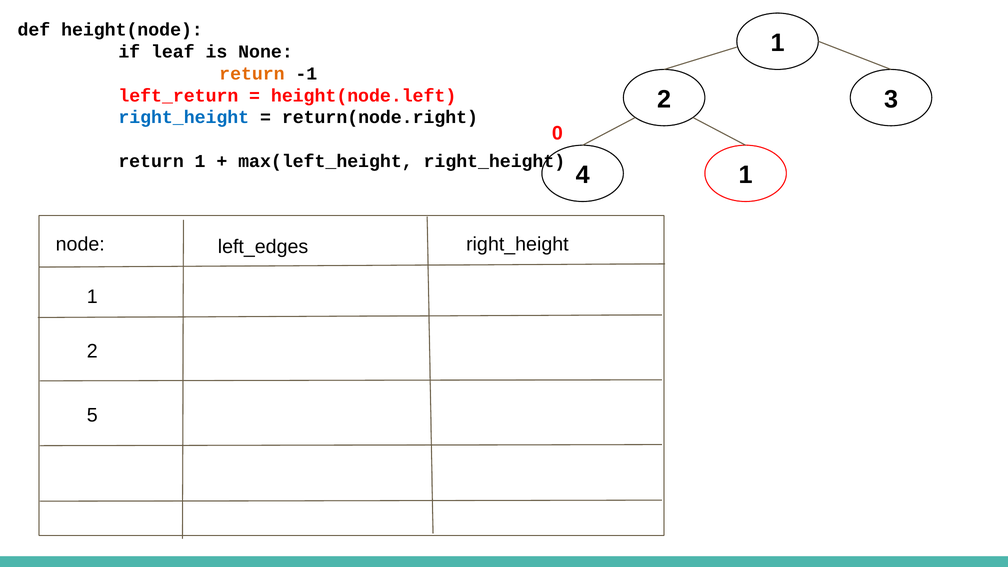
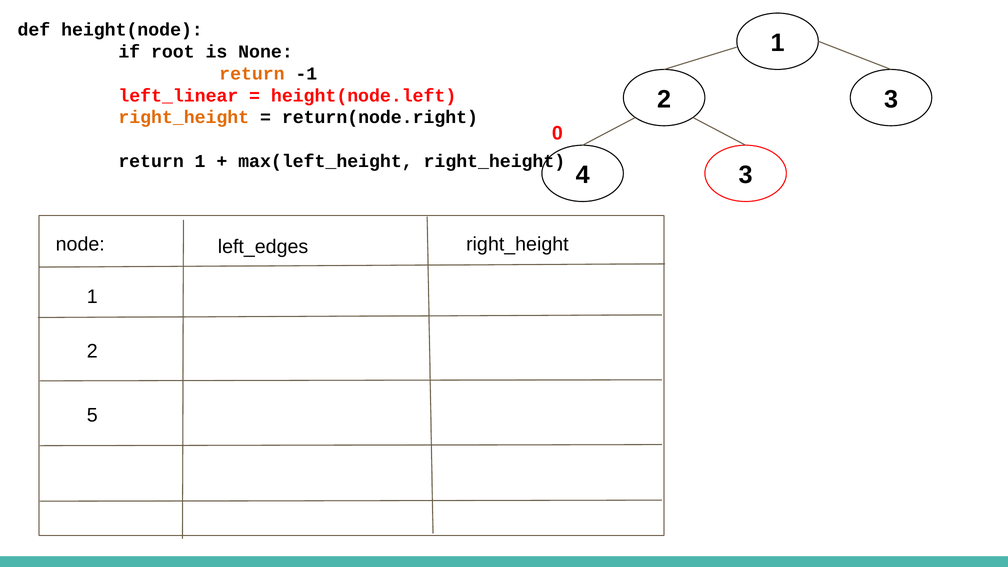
leaf: leaf -> root (173, 52)
left_return: left_return -> left_linear (178, 96)
right_height colour: blue -> orange (184, 117)
4 1: 1 -> 3 (746, 175)
